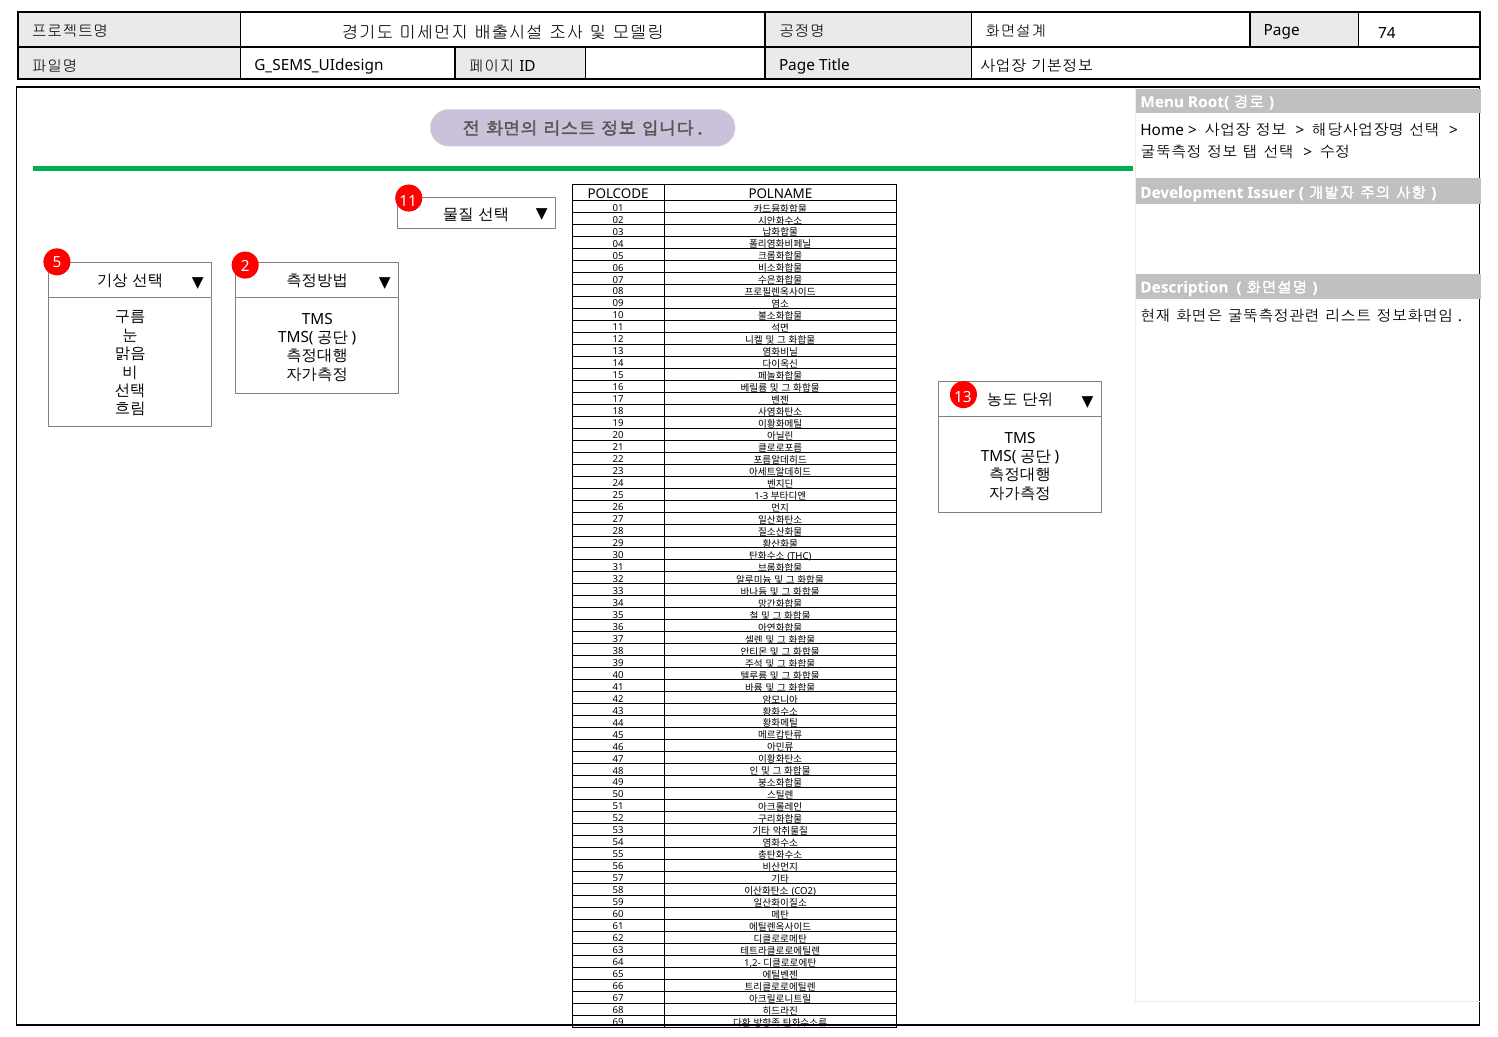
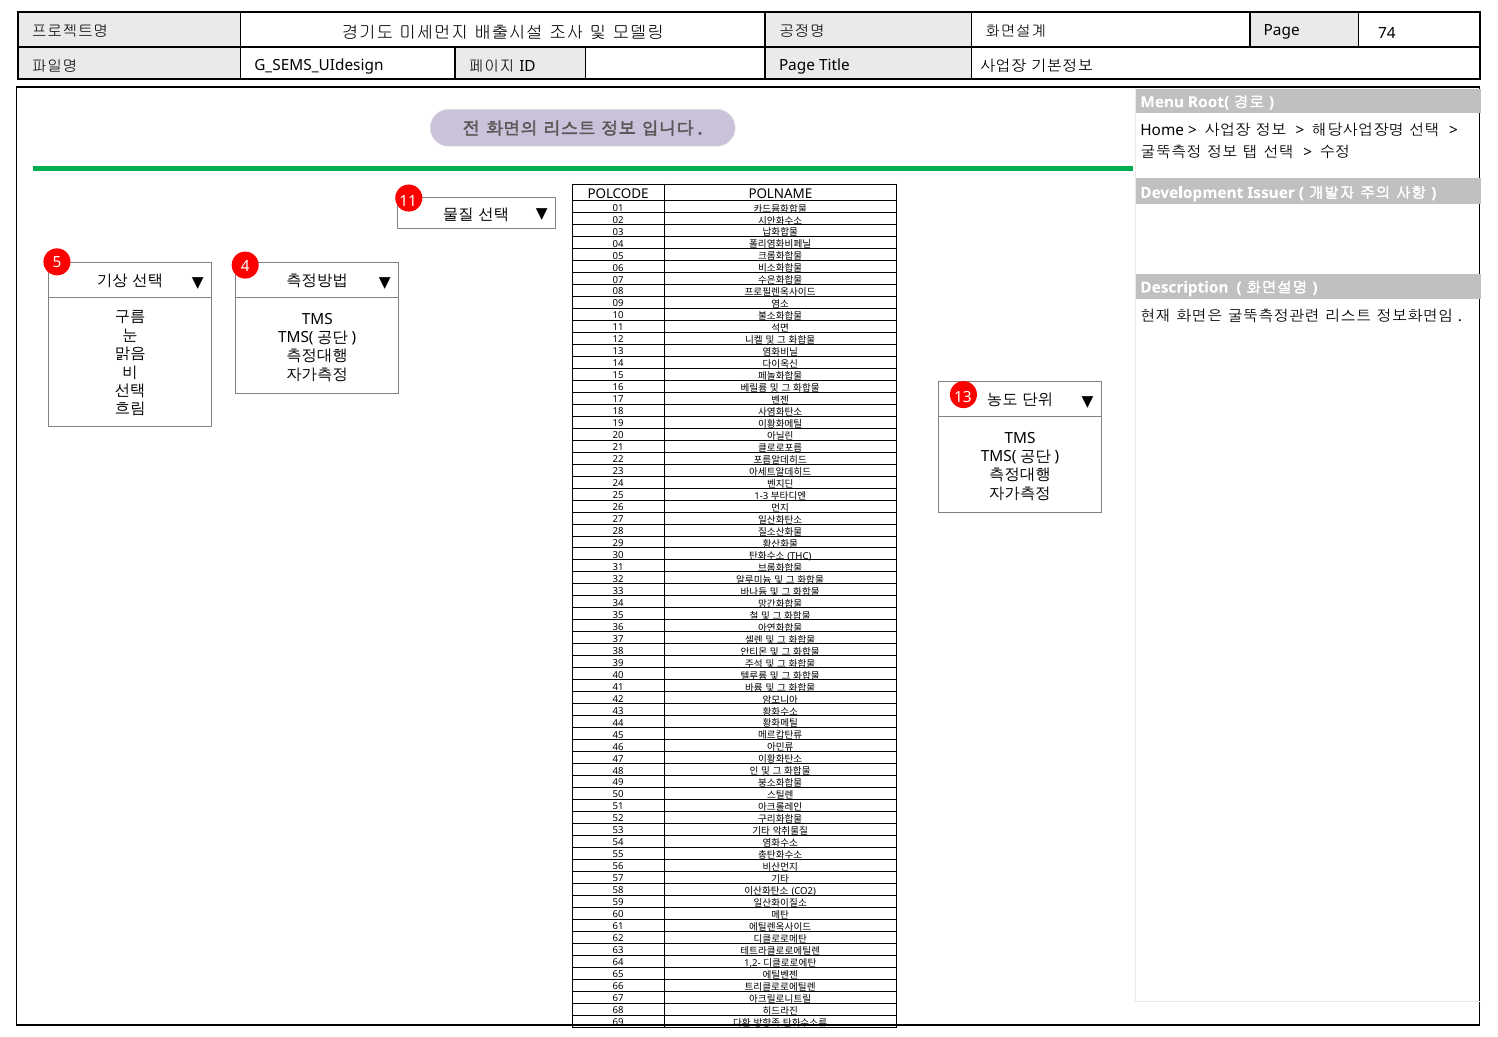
2: 2 -> 4 (245, 266)
